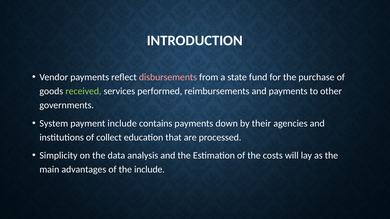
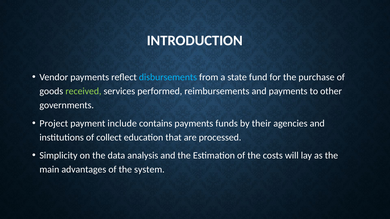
disbursements colour: pink -> light blue (168, 77)
System: System -> Project (54, 124)
down: down -> funds (227, 124)
the include: include -> system (149, 170)
